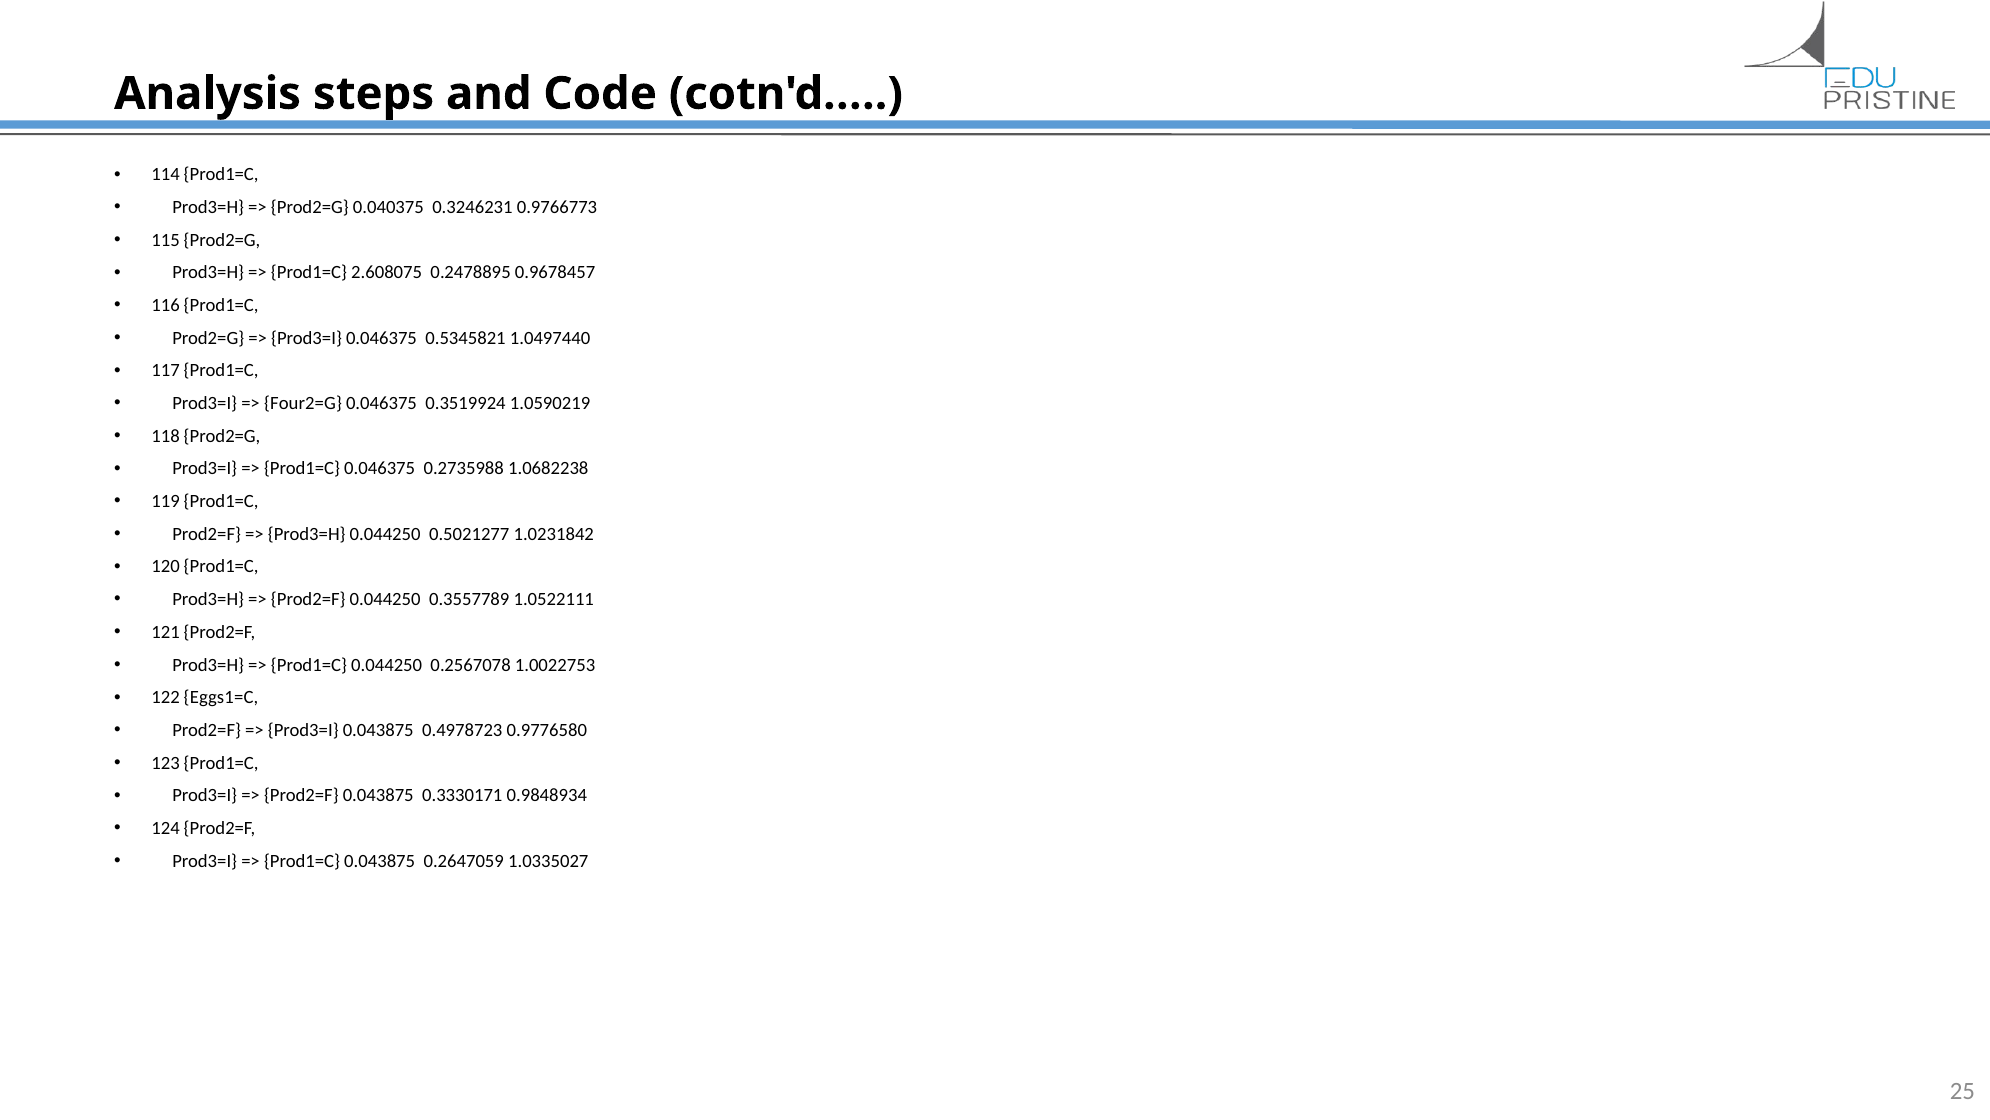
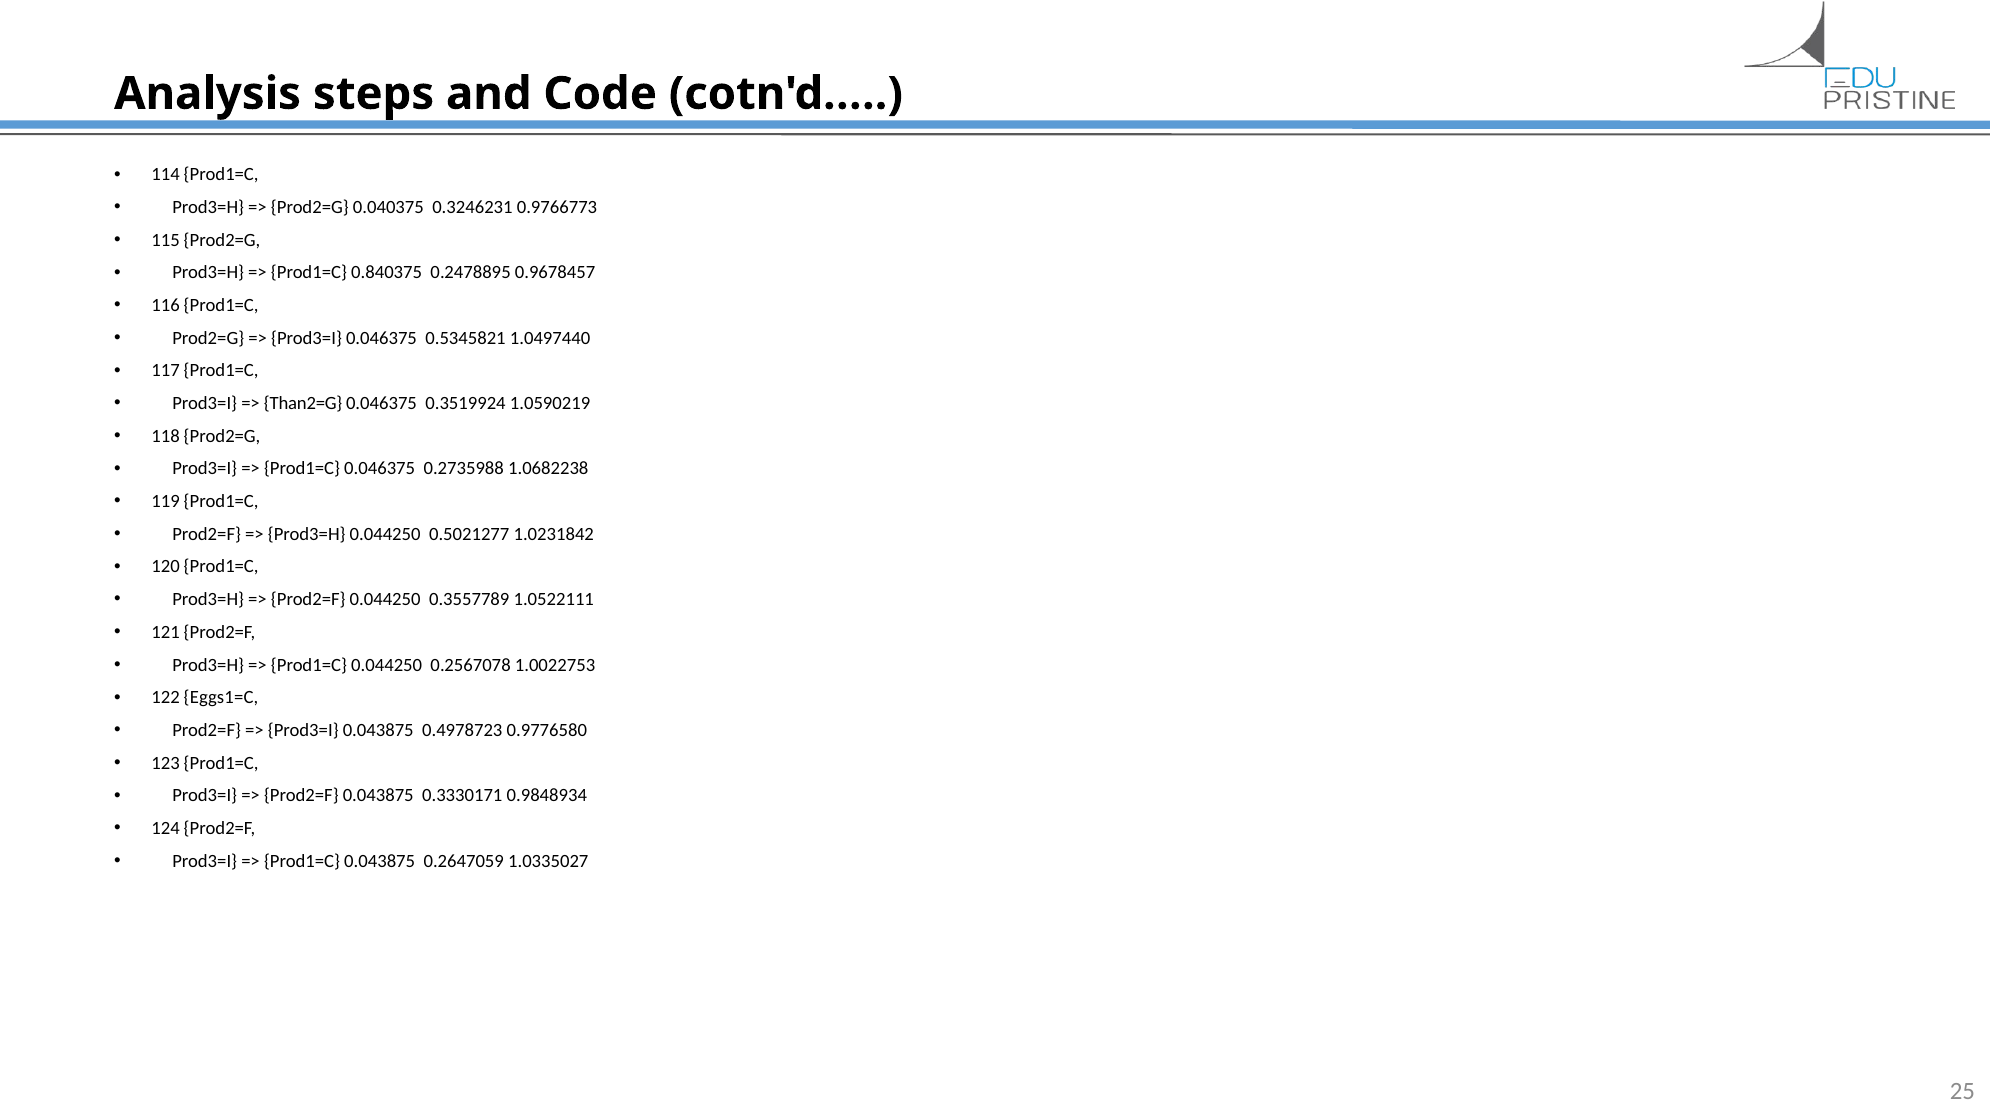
2.608075: 2.608075 -> 0.840375 (387, 272)
Four2=G: Four2=G -> Than2=G (303, 403)
